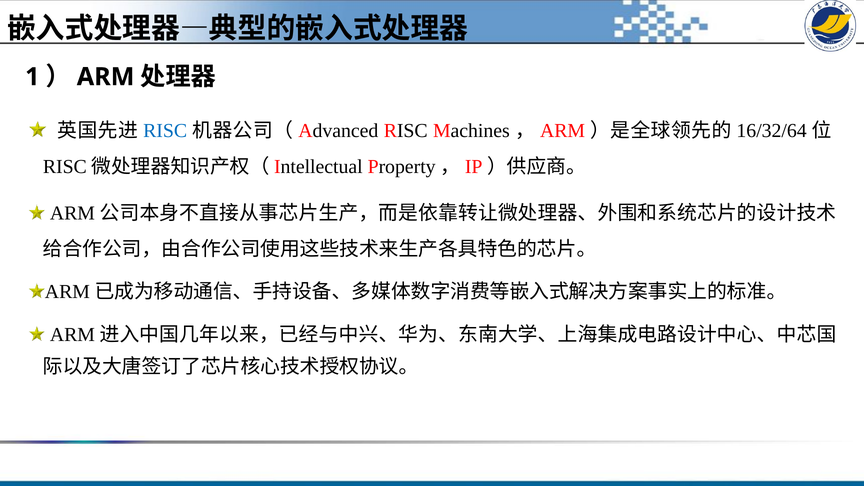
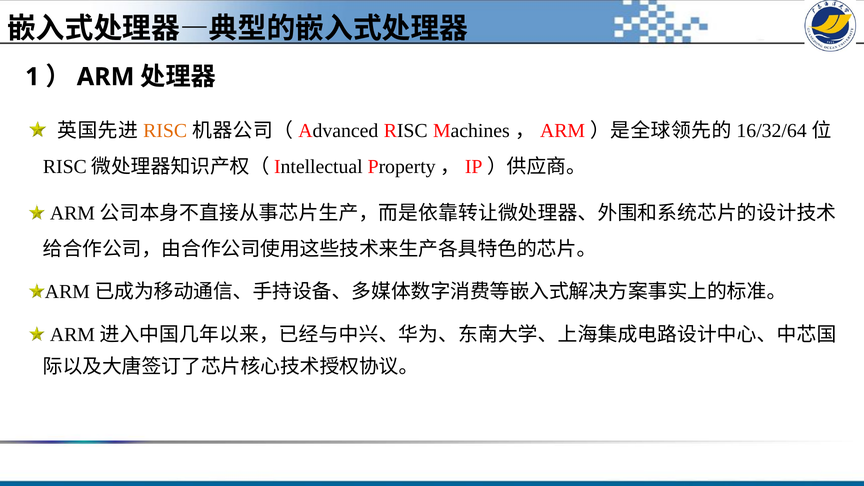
RISC colour: blue -> orange (165, 131)
